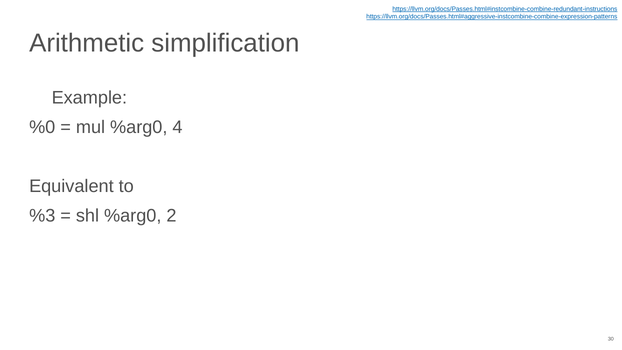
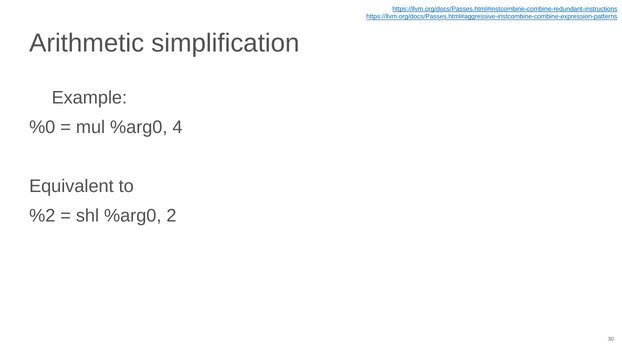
%3: %3 -> %2 (42, 215)
